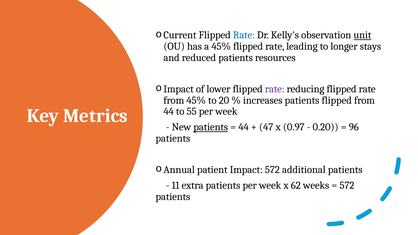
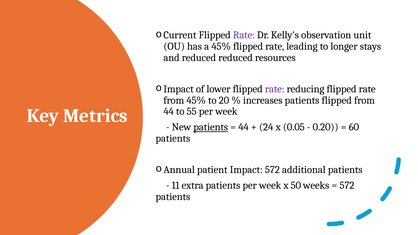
Rate colour: blue -> purple (244, 35)
unit underline: present -> none (362, 35)
reduced patients: patients -> reduced (236, 58)
47: 47 -> 24 (266, 127)
0.97: 0.97 -> 0.05 (294, 127)
96: 96 -> 60 (354, 127)
62: 62 -> 50 (296, 185)
